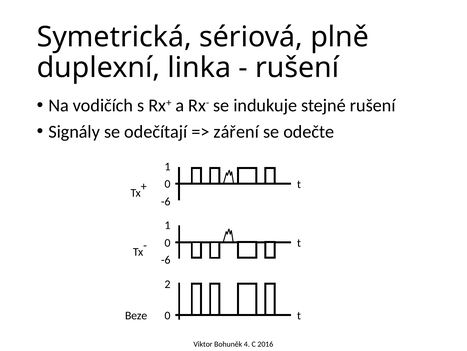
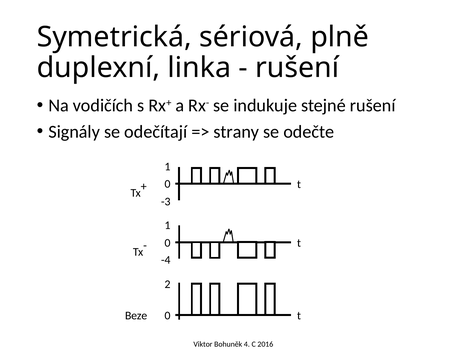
záření: záření -> strany (236, 131)
-6: -6 -> -3 (166, 201)
-6: -6 -> -4 (166, 260)
